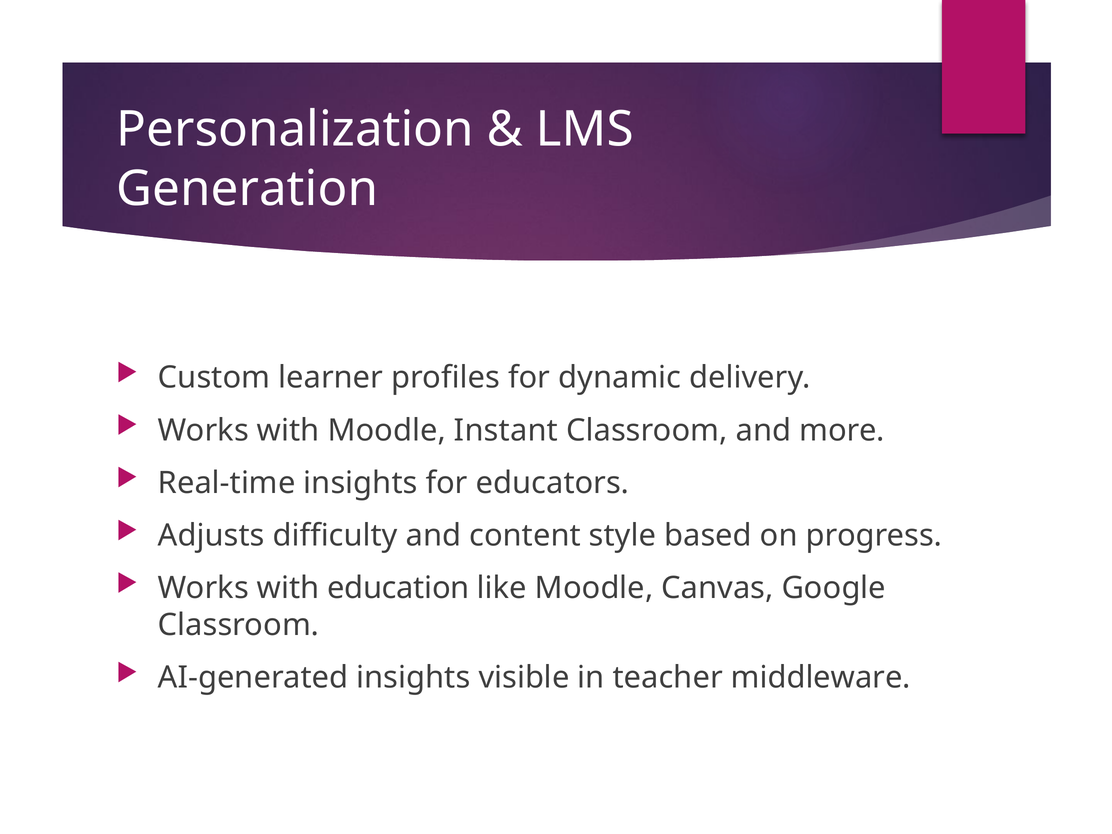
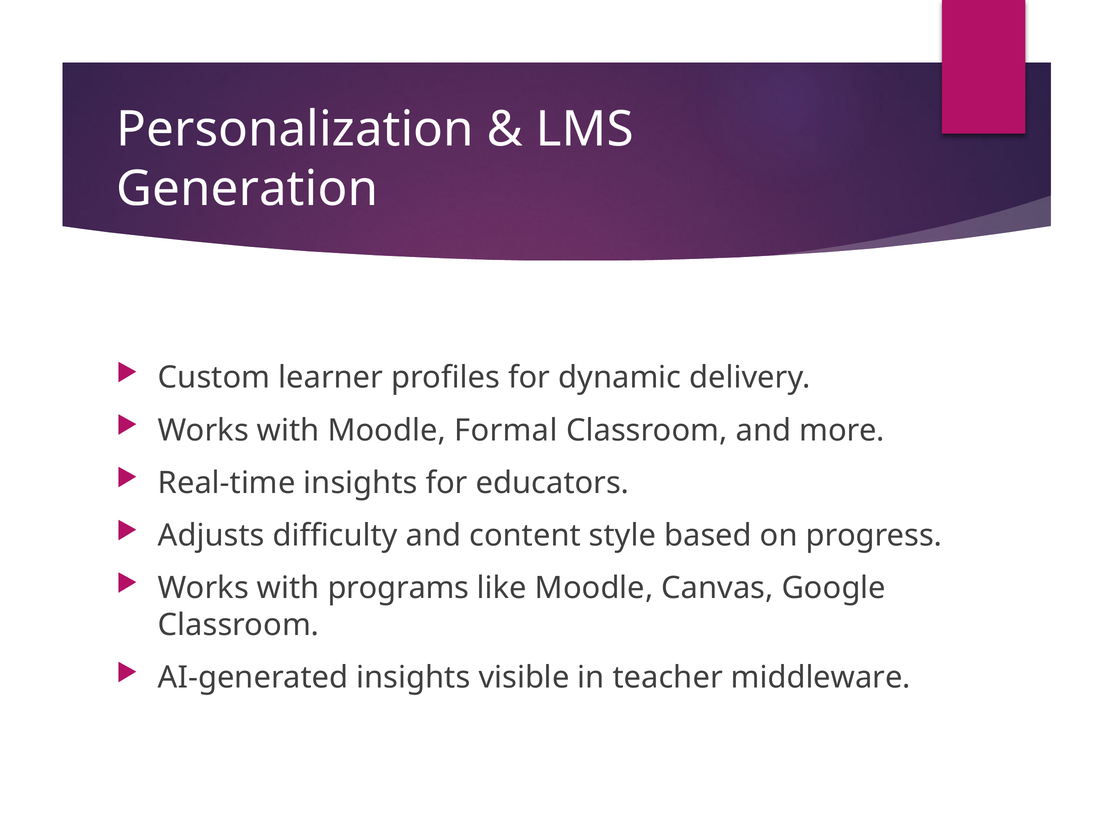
Instant: Instant -> Formal (506, 430)
education: education -> programs (398, 588)
